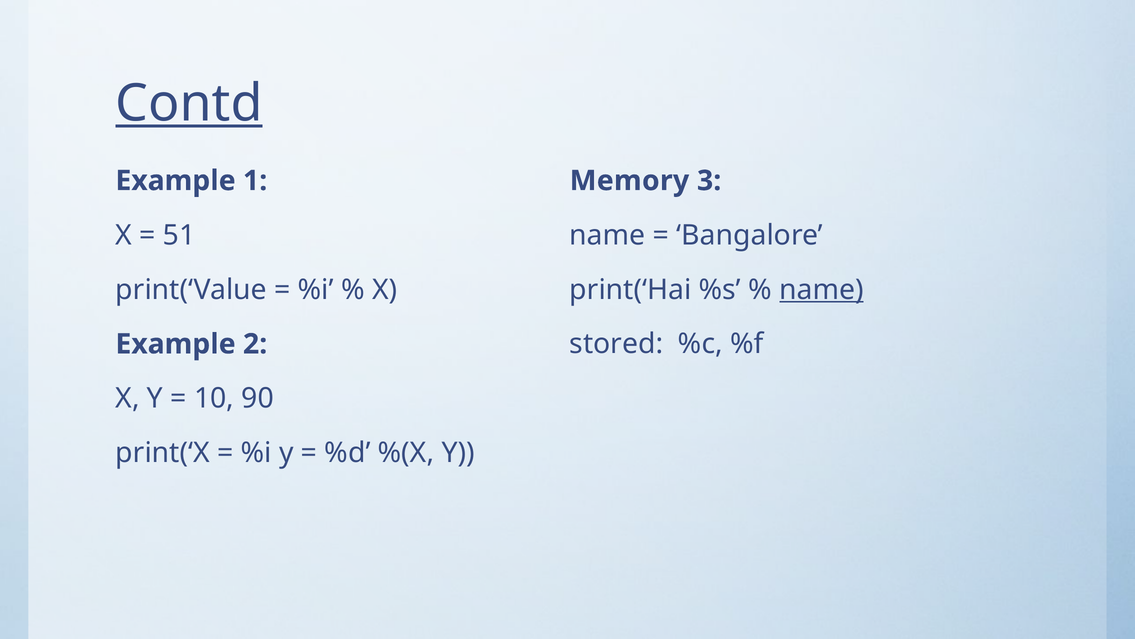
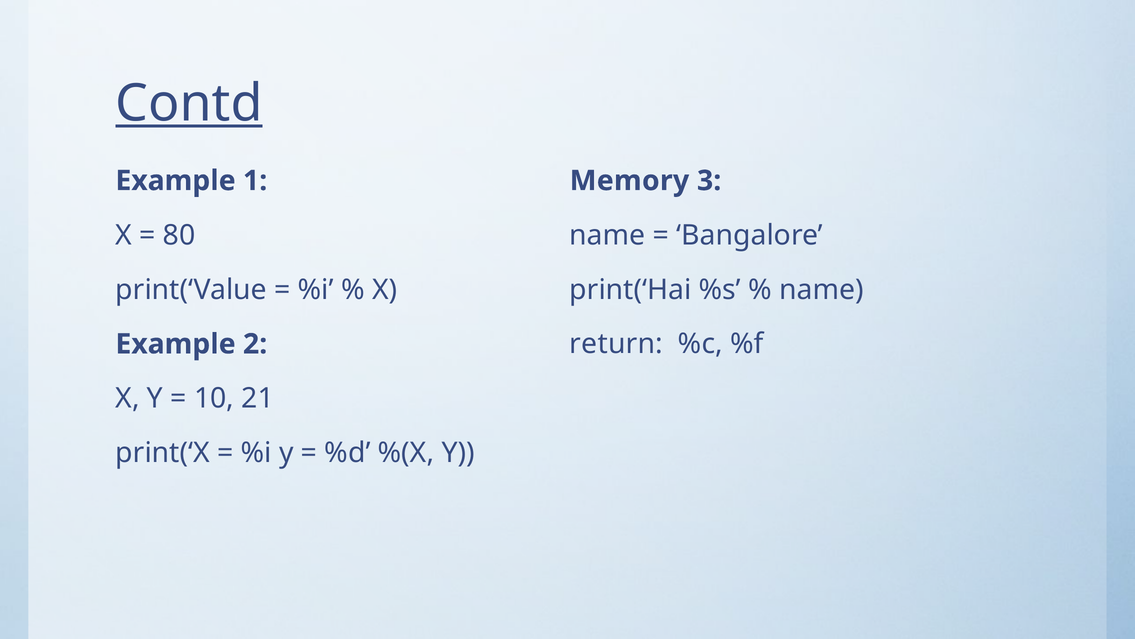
51: 51 -> 80 (179, 235)
name underline: present -> none (822, 289)
stored: stored -> return (616, 344)
90: 90 -> 21 (258, 398)
